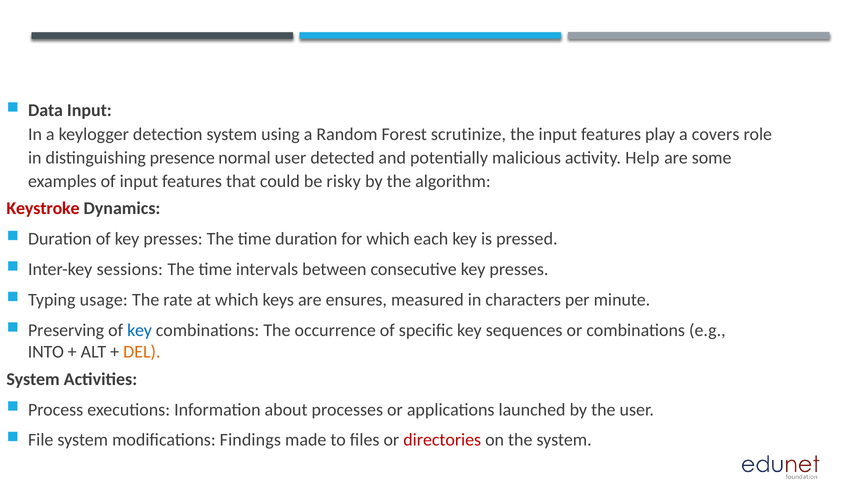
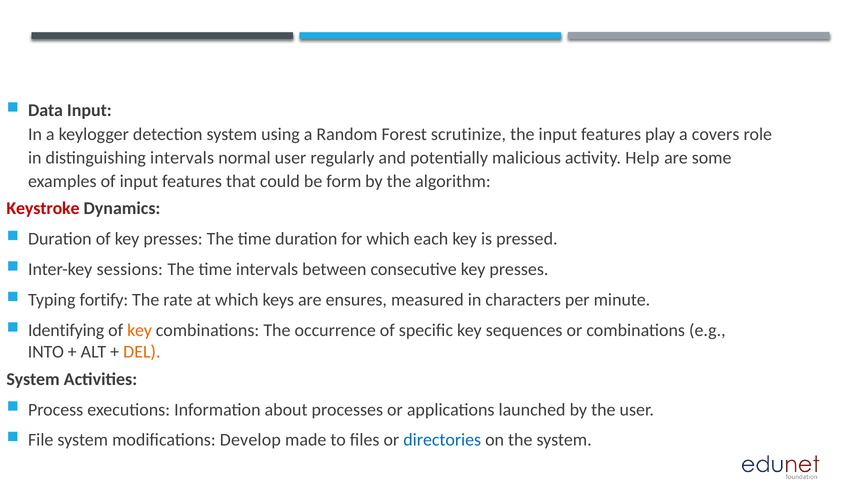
distinguishing presence: presence -> intervals (182, 158)
detected: detected -> regularly (342, 158)
risky: risky -> form (344, 182)
usage: usage -> fortify (104, 300)
Preserving: Preserving -> Identifying (66, 331)
key colour: blue -> orange (140, 331)
Findings: Findings -> Develop (250, 440)
directories colour: red -> blue (442, 440)
